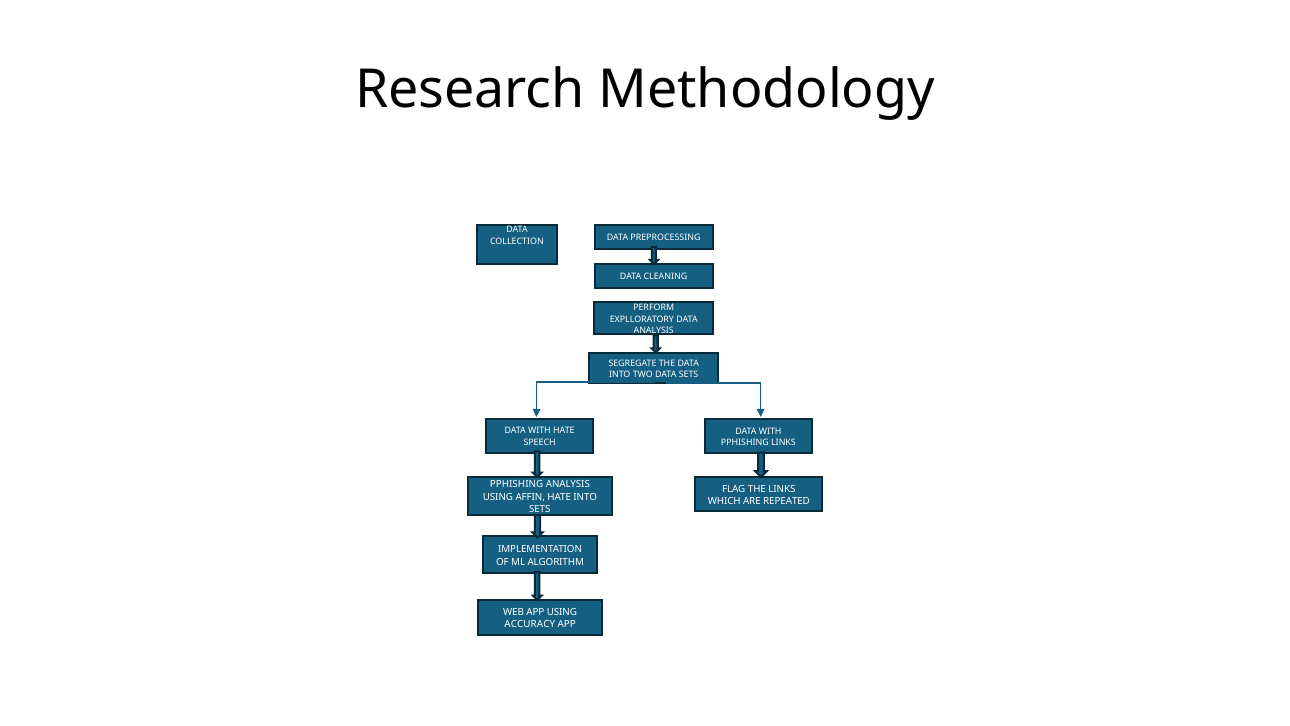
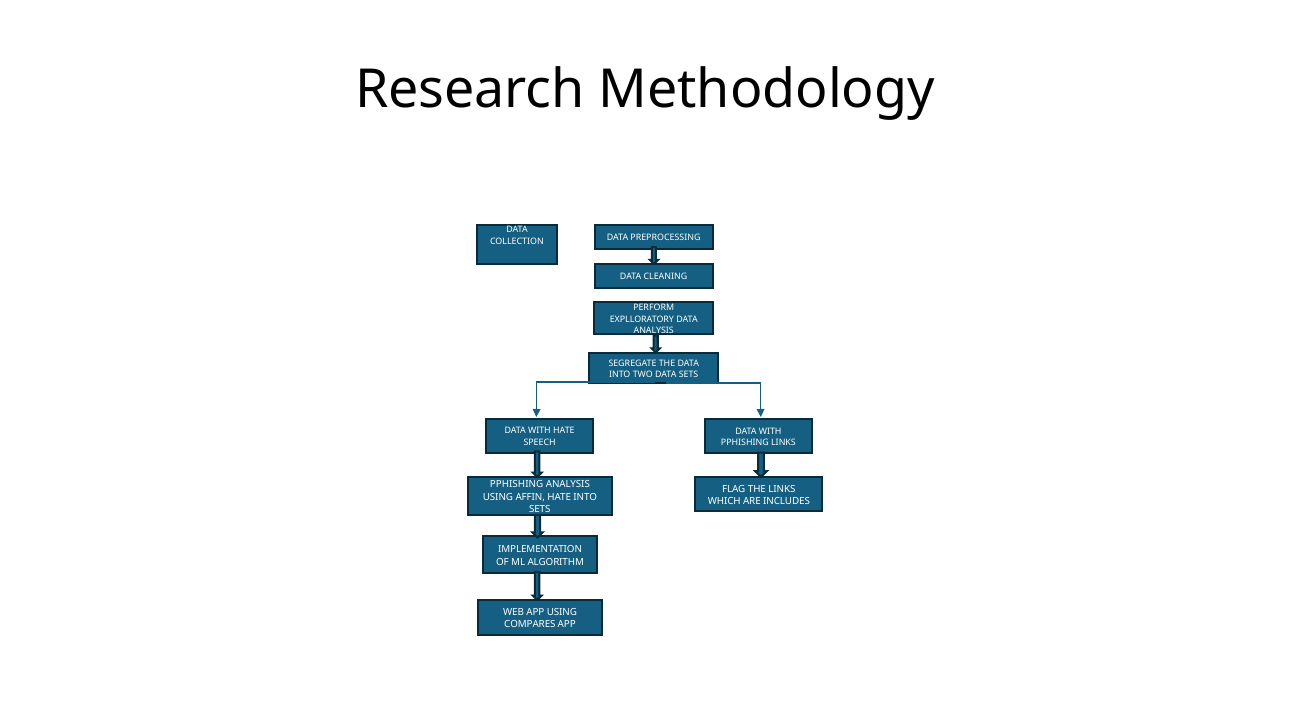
REPEATED: REPEATED -> INCLUDES (787, 501)
ACCURACY: ACCURACY -> COMPARES (530, 624)
